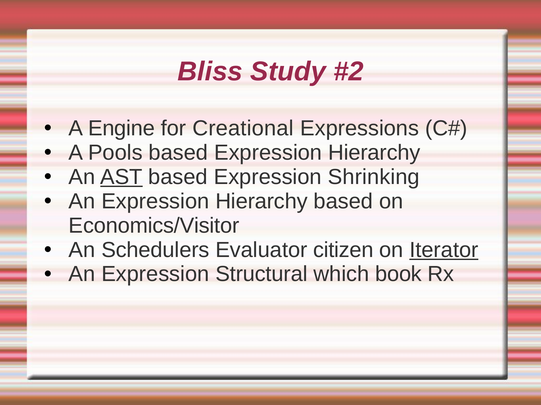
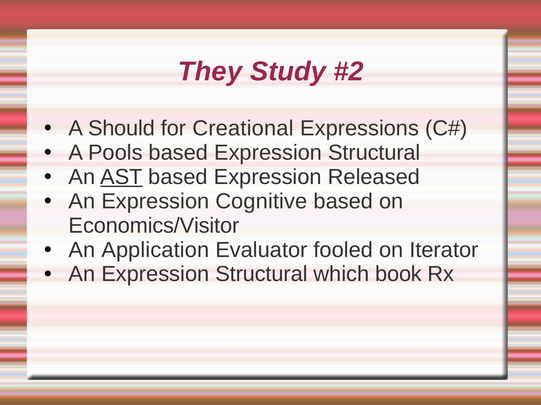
Bliss: Bliss -> They (210, 72)
Engine: Engine -> Should (121, 129)
based Expression Hierarchy: Hierarchy -> Structural (374, 153)
Shrinking: Shrinking -> Released (374, 177)
An Expression Hierarchy: Hierarchy -> Cognitive (261, 202)
Schedulers: Schedulers -> Application (155, 250)
citizen: citizen -> fooled (343, 250)
Iterator underline: present -> none (444, 250)
